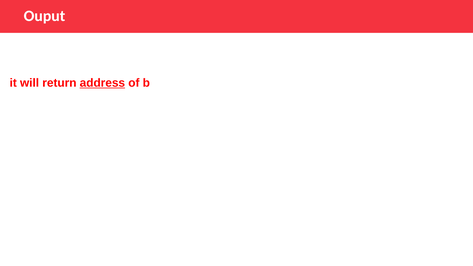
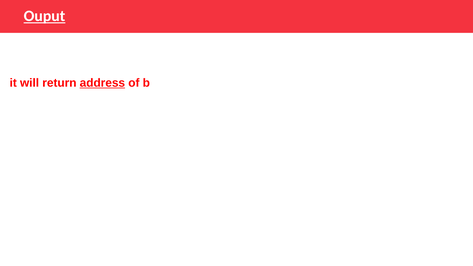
Ouput underline: none -> present (44, 16)
